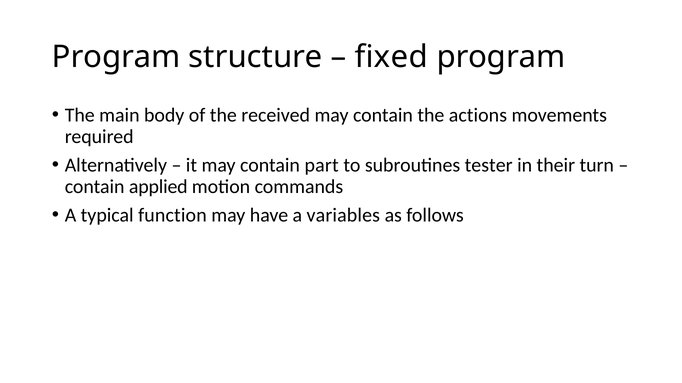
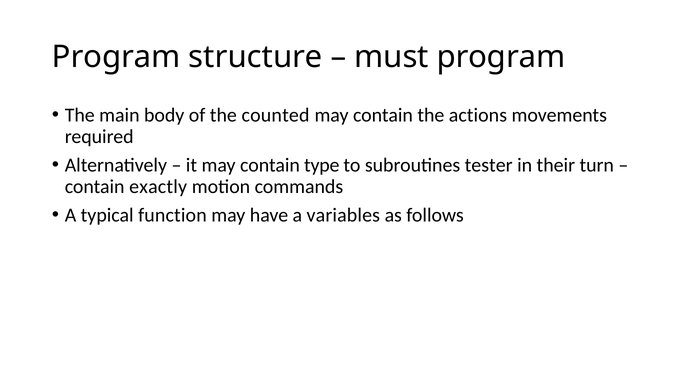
fixed: fixed -> must (391, 57)
received: received -> counted (276, 115)
part: part -> type (322, 165)
applied: applied -> exactly (158, 187)
